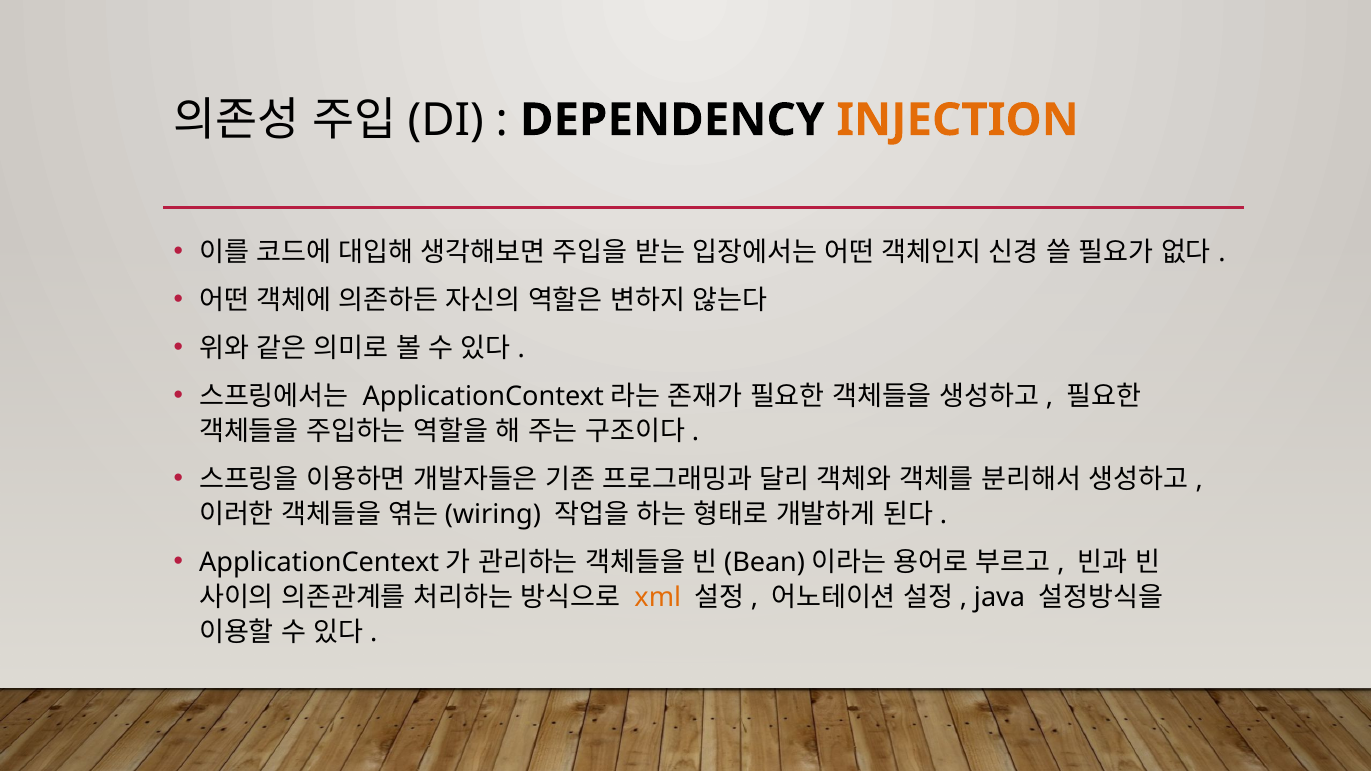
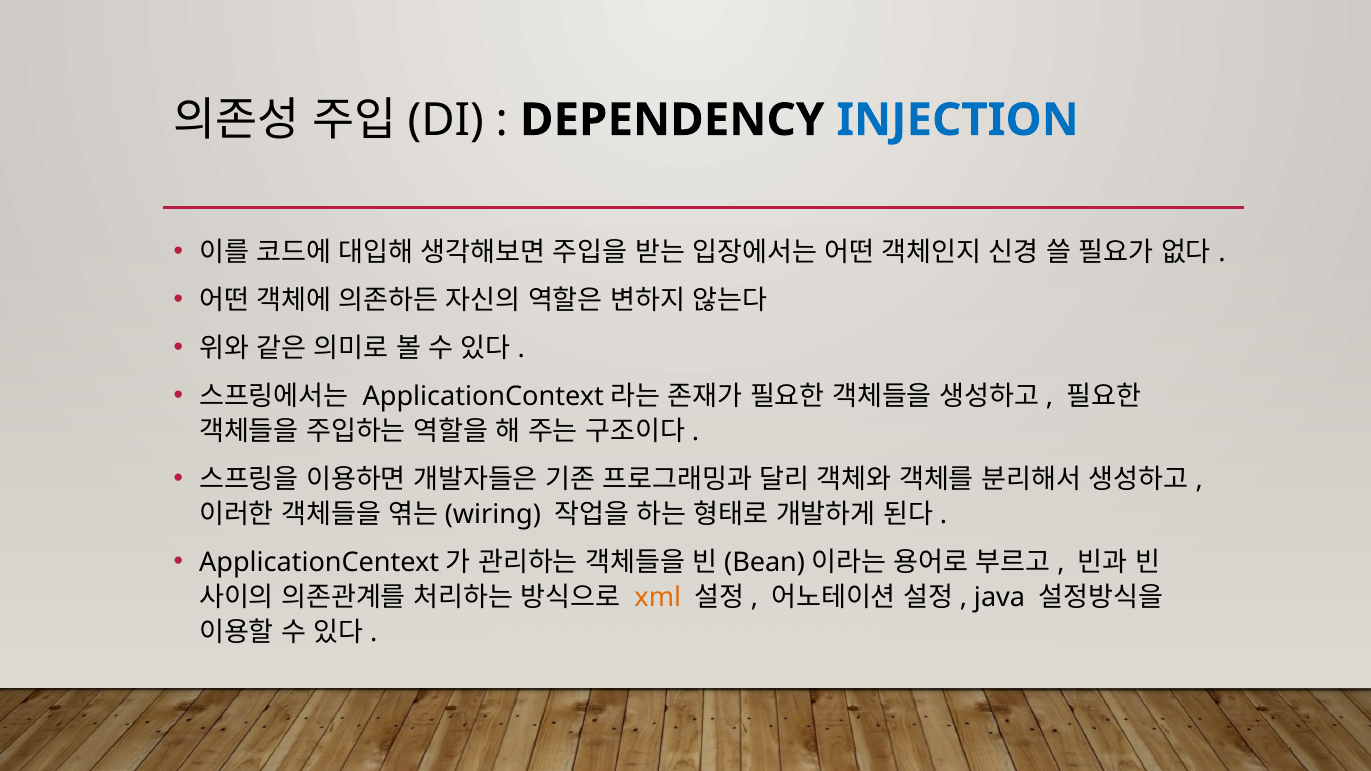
INJECTION colour: orange -> blue (958, 120)
